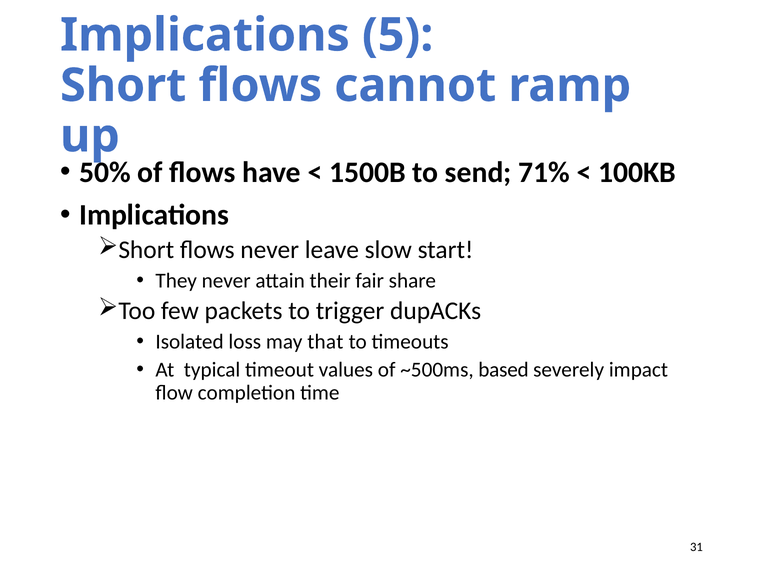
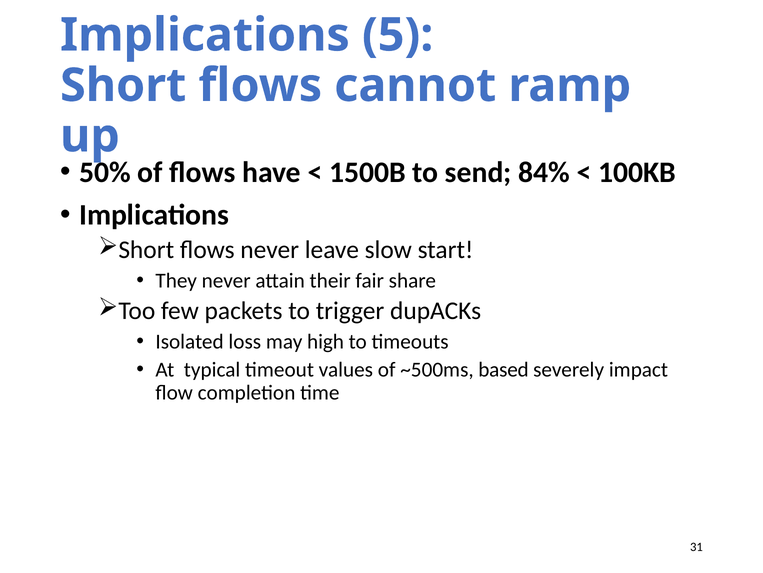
71%: 71% -> 84% (544, 172)
that: that -> high (326, 341)
